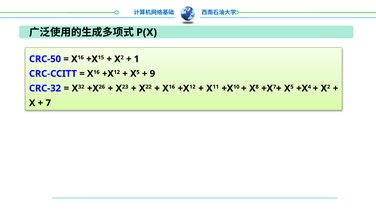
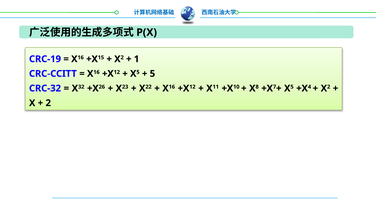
CRC-50: CRC-50 -> CRC-19 (45, 59)
9: 9 -> 5 (152, 74)
7: 7 -> 2 (48, 103)
